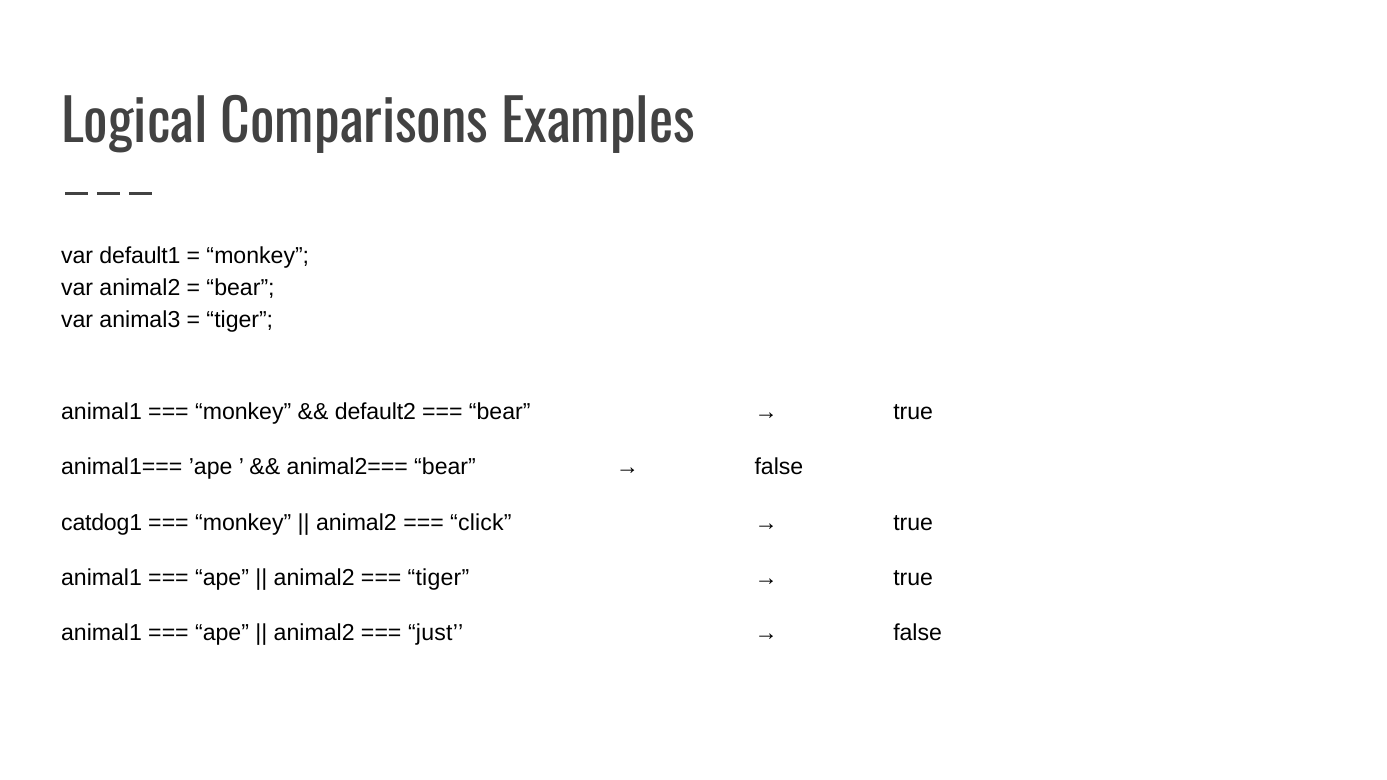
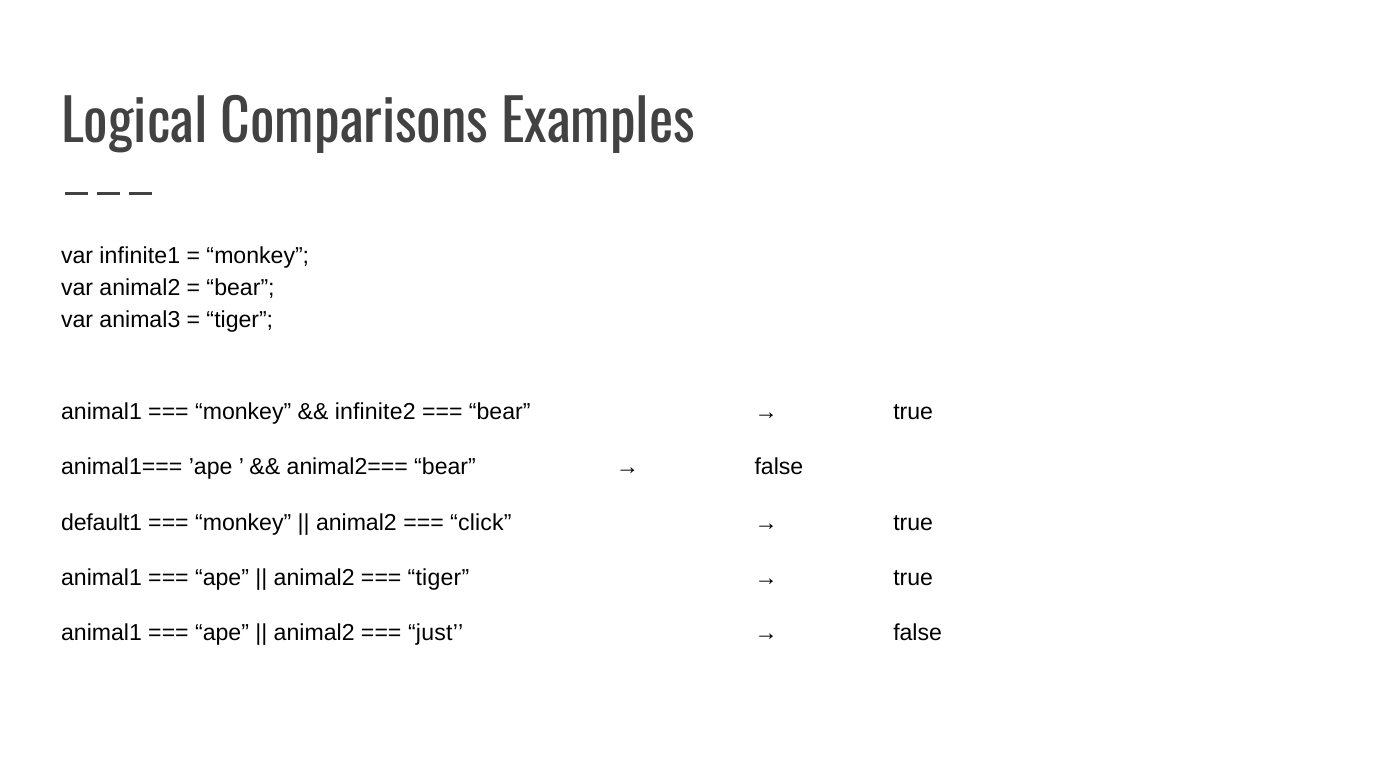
default1: default1 -> infinite1 (140, 256)
default2: default2 -> infinite2 (375, 412)
catdog1: catdog1 -> default1 (102, 523)
